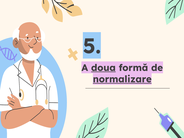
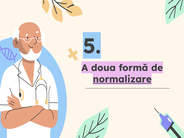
doua underline: present -> none (103, 68)
